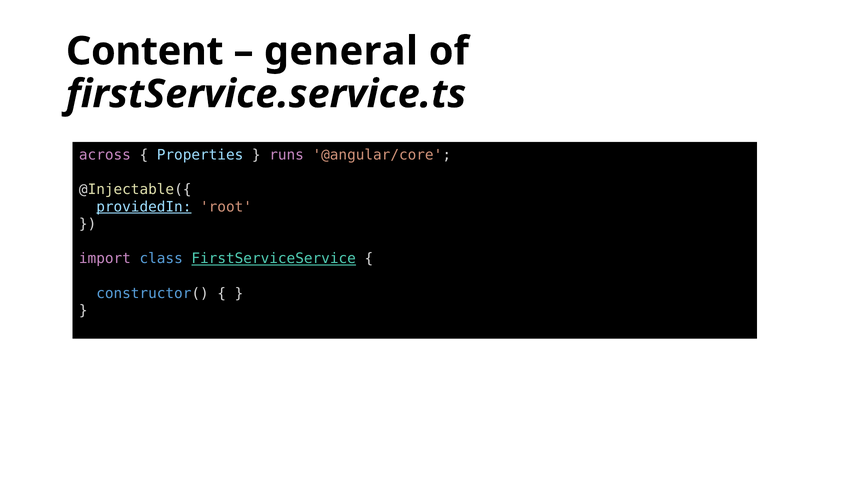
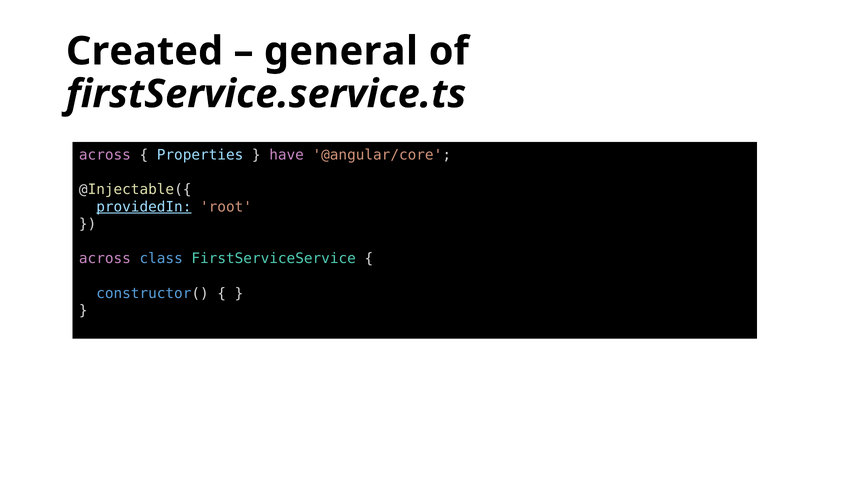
Content: Content -> Created (145, 51)
runs: runs -> have (287, 155)
import: import -> across (105, 258)
FirstServiceService underline: present -> none (274, 258)
